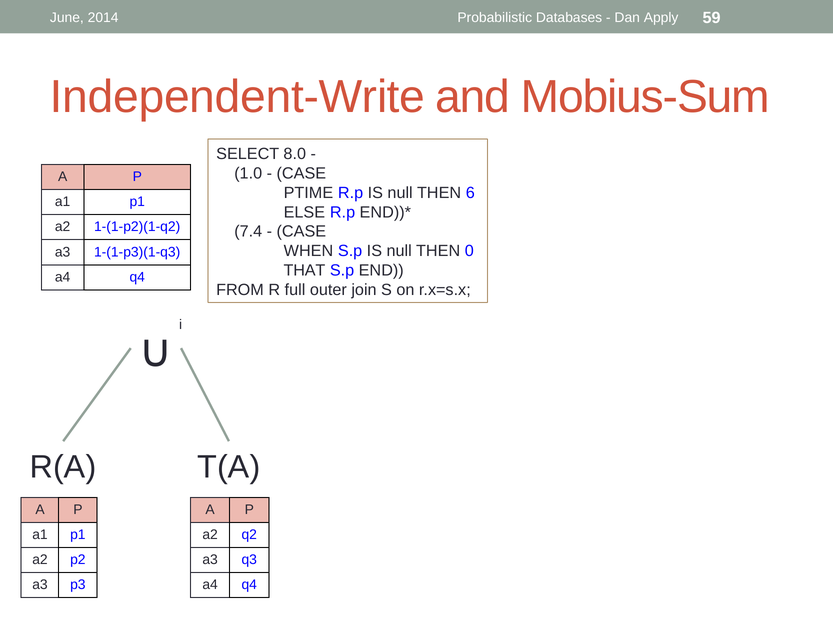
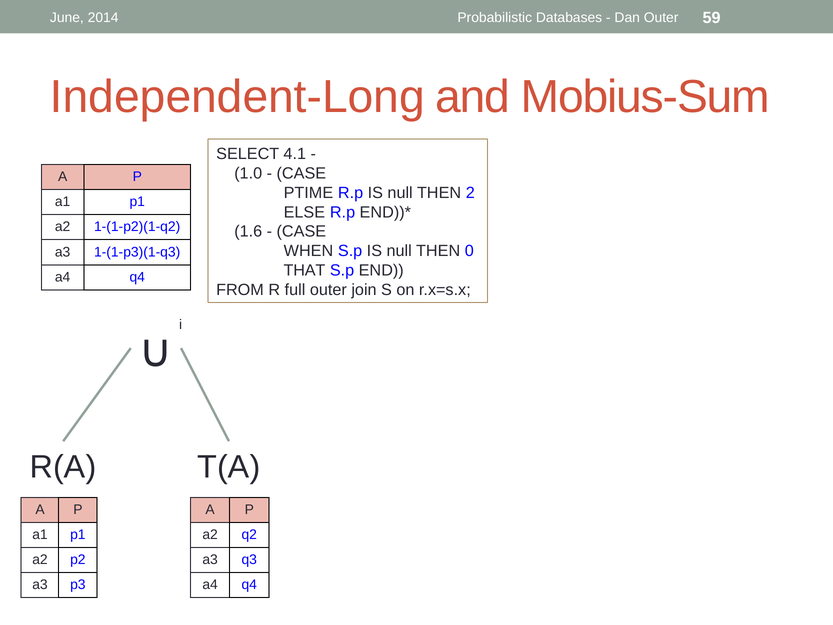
Dan Apply: Apply -> Outer (661, 18)
Independent-Write: Independent-Write -> Independent-Long (237, 97)
8.0: 8.0 -> 4.1 (295, 154)
6: 6 -> 2 (470, 193)
7.4: 7.4 -> 1.6 (248, 232)
